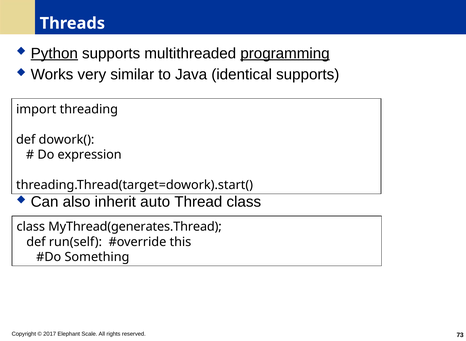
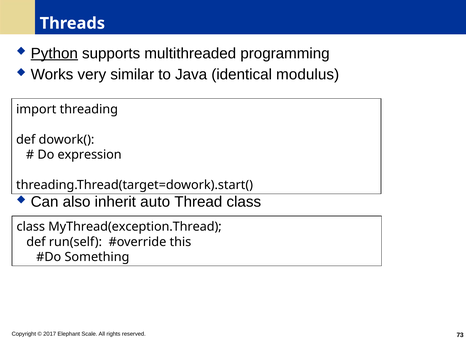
programming underline: present -> none (285, 53)
identical supports: supports -> modulus (308, 75)
MyThread(generates.Thread: MyThread(generates.Thread -> MyThread(exception.Thread (135, 227)
